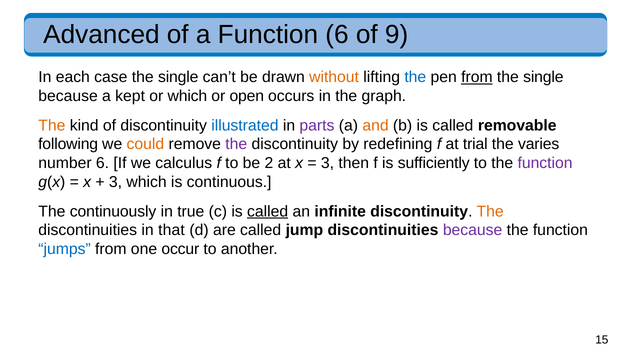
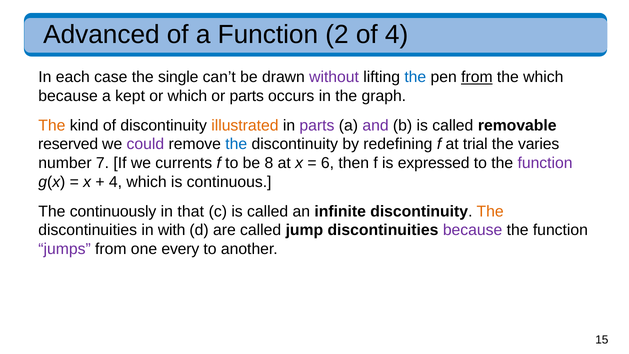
Function 6: 6 -> 2 (337, 35)
of 9: 9 -> 4 (397, 35)
without colour: orange -> purple (334, 77)
single: single -> which (543, 77)
or open: open -> parts (247, 96)
illustrated colour: blue -> orange (245, 125)
and colour: orange -> purple (376, 125)
following: following -> reserved (68, 144)
could colour: orange -> purple (145, 144)
the colour: purple -> blue (236, 144)
number 6: 6 -> 7 (103, 163)
calculus: calculus -> currents (184, 163)
2: 2 -> 8 (269, 163)
3: 3 -> 6 (327, 163)
sufficiently: sufficiently -> expressed (434, 163)
3: 3 -> 4 (116, 182)
true: true -> that (191, 211)
called underline: present -> none (268, 211)
that: that -> with (172, 230)
jumps colour: blue -> purple (65, 249)
occur: occur -> every (180, 249)
